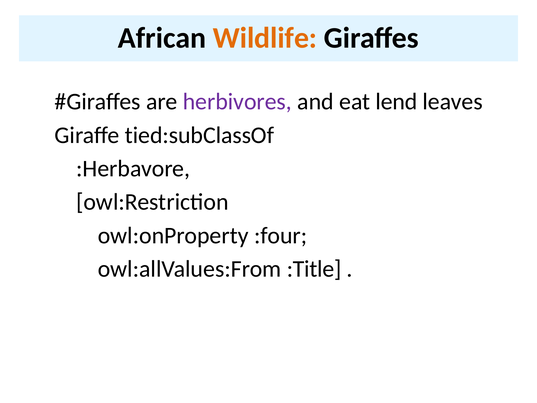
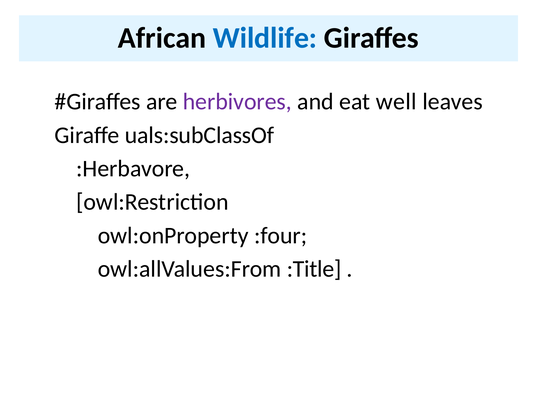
Wildlife colour: orange -> blue (265, 38)
lend: lend -> well (396, 102)
tied:subClassOf: tied:subClassOf -> uals:subClassOf (199, 135)
